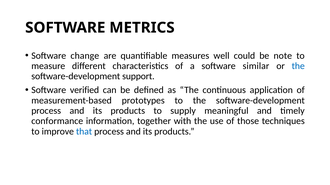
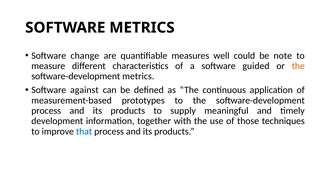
similar: similar -> guided (256, 66)
the colour: blue -> orange (298, 66)
software-development support: support -> metrics (138, 77)
verified: verified -> against (84, 90)
conformance: conformance -> development (57, 121)
